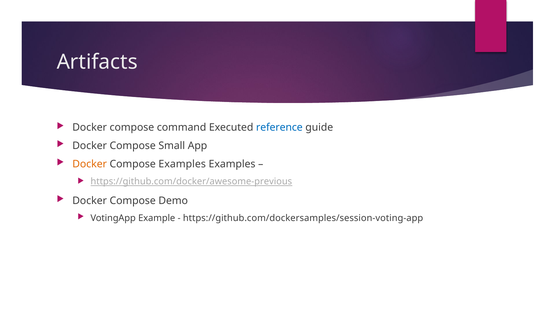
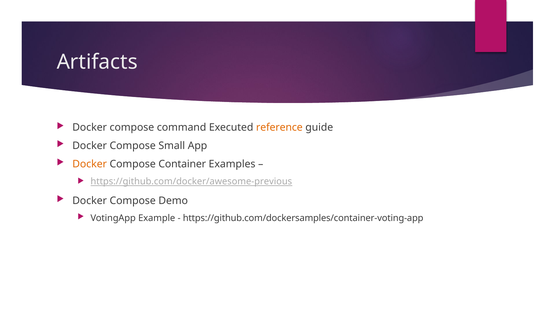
reference colour: blue -> orange (279, 128)
Compose Examples: Examples -> Container (182, 164)
https://github.com/dockersamples/session-voting-app: https://github.com/dockersamples/session-voting-app -> https://github.com/dockersamples/container-voting-app (303, 218)
